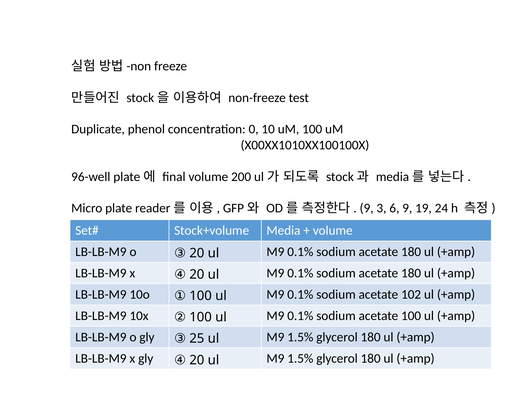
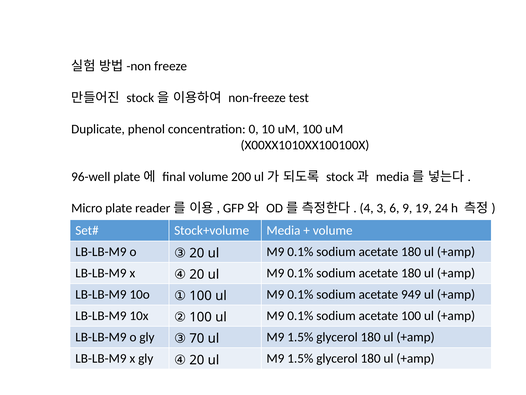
9: 9 -> 4 (367, 208)
102: 102 -> 949 (411, 294)
25: 25 -> 70 (197, 338)
